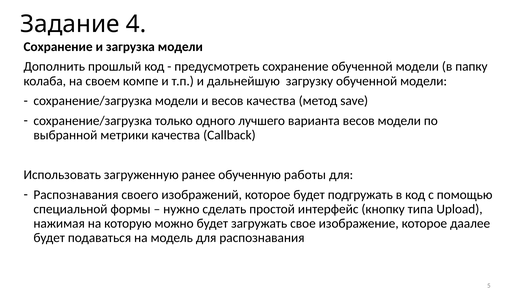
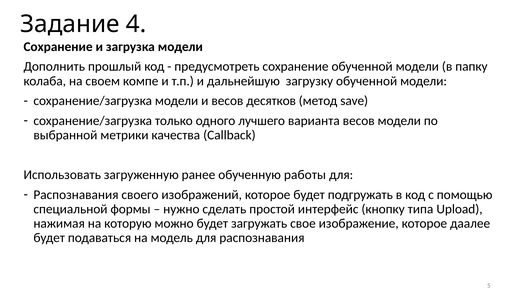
весов качества: качества -> десятков (271, 101)
